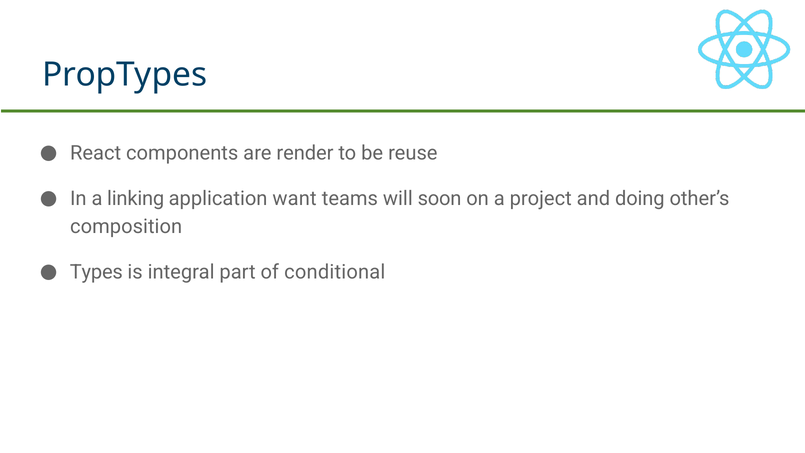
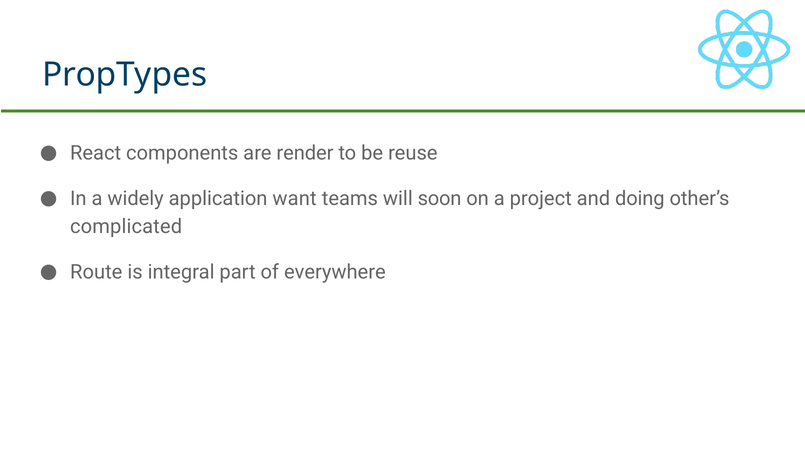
linking: linking -> widely (136, 199)
composition: composition -> complicated (126, 226)
Types: Types -> Route (96, 272)
conditional: conditional -> everywhere (335, 272)
